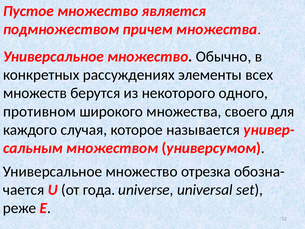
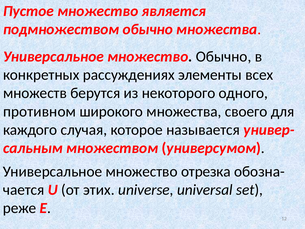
подмножеством причем: причем -> обычно (148, 29)
года: года -> этих (99, 190)
